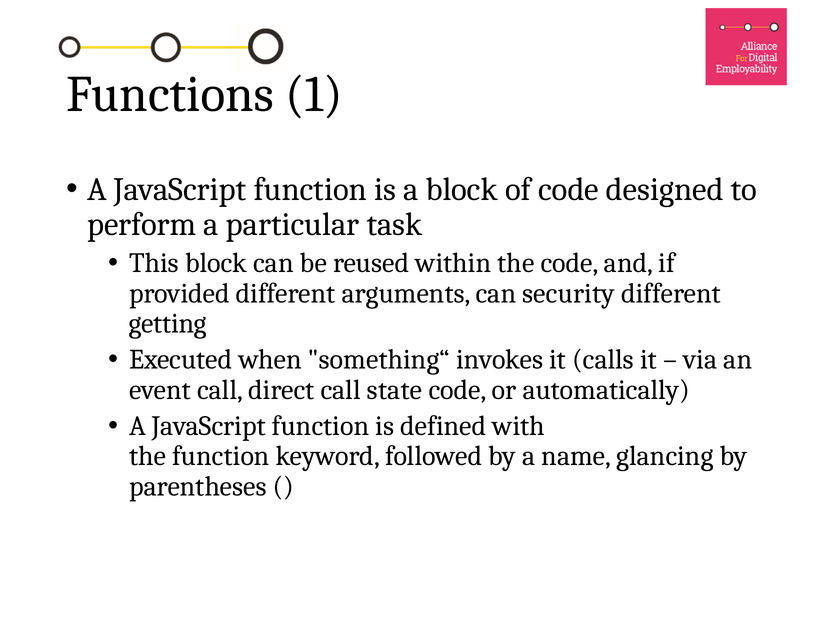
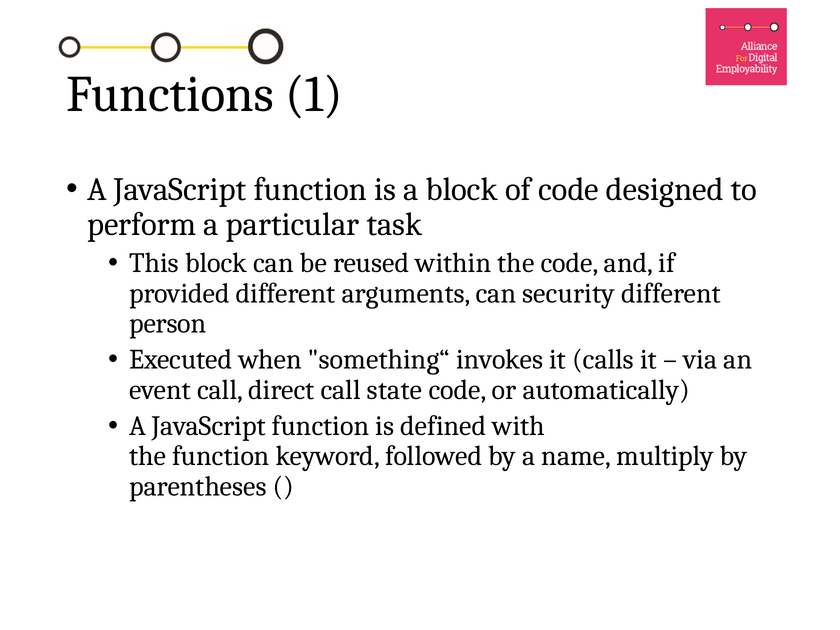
getting: getting -> person (168, 324)
glancing: glancing -> multiply (665, 456)
